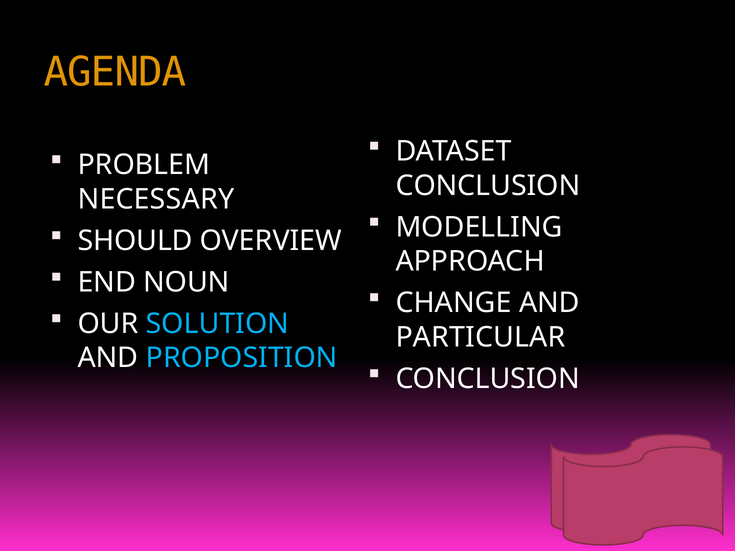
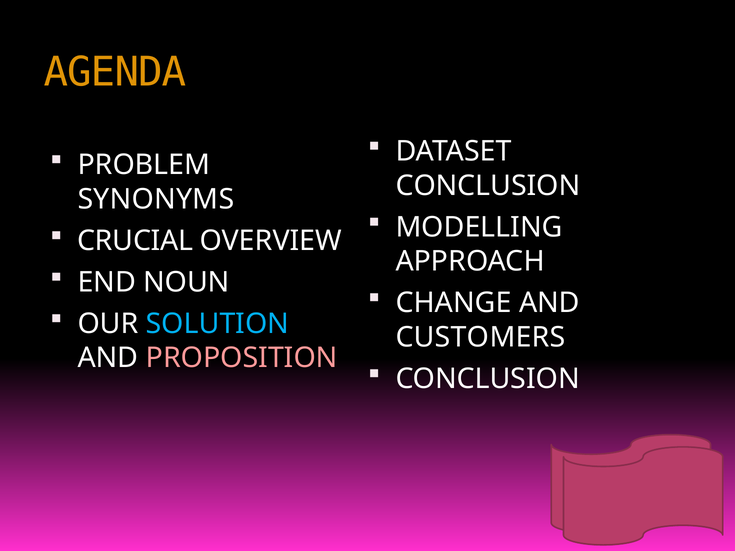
NECESSARY: NECESSARY -> SYNONYMS (156, 199)
SHOULD: SHOULD -> CRUCIAL (135, 241)
PARTICULAR: PARTICULAR -> CUSTOMERS (481, 337)
PROPOSITION colour: light blue -> pink (242, 358)
